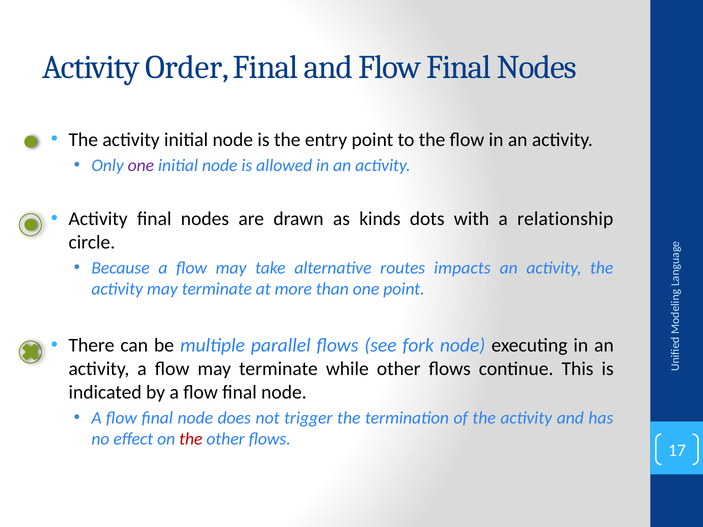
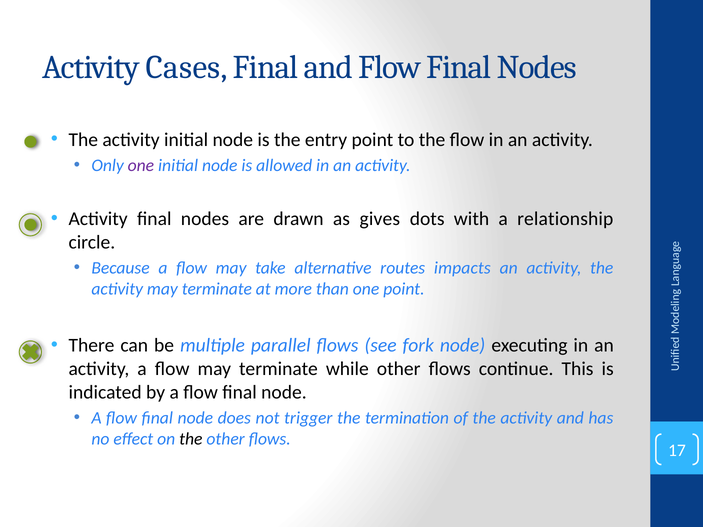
Order: Order -> Cases (187, 67)
kinds: kinds -> gives (380, 219)
the colour: red -> black (191, 439)
